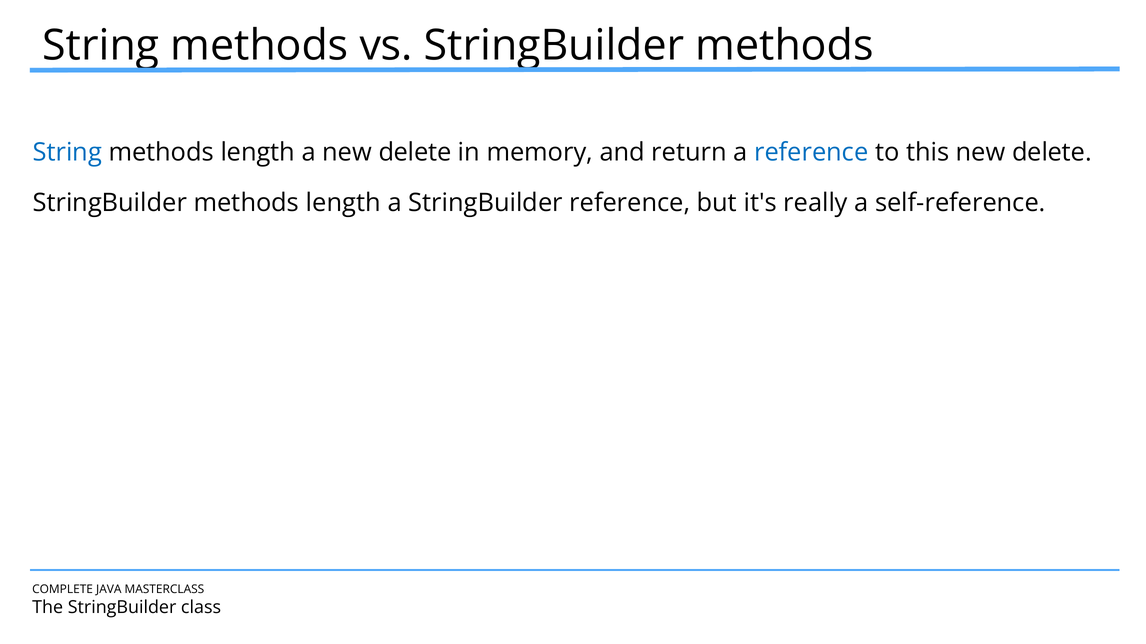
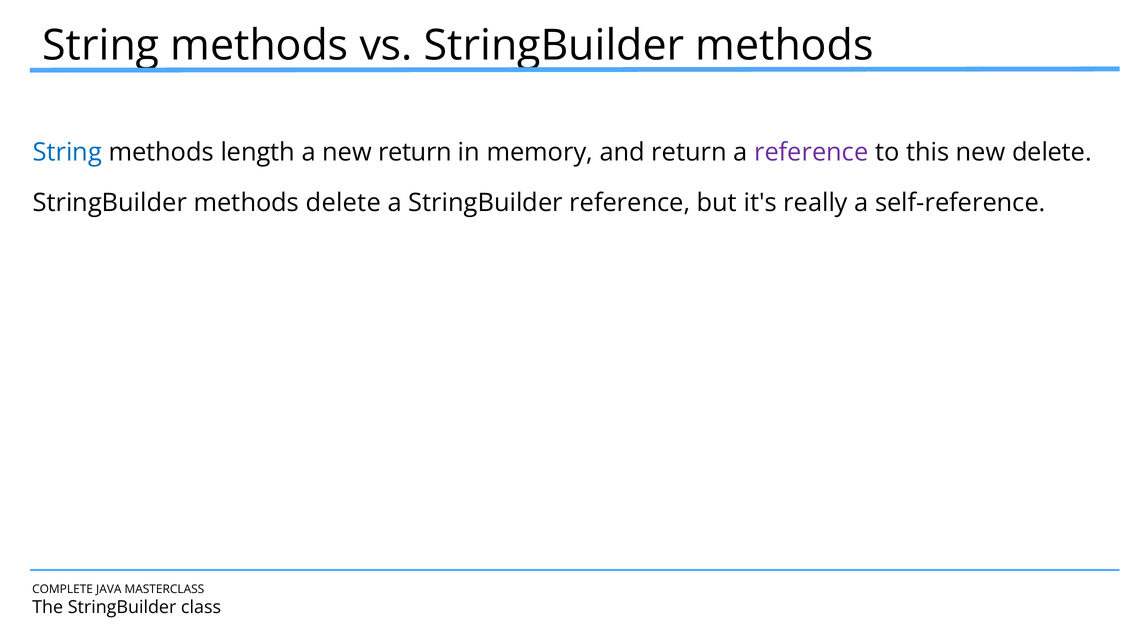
a new delete: delete -> return (415, 153)
reference colour: blue -> purple (811, 153)
StringBuilder methods length: length -> delete (343, 203)
